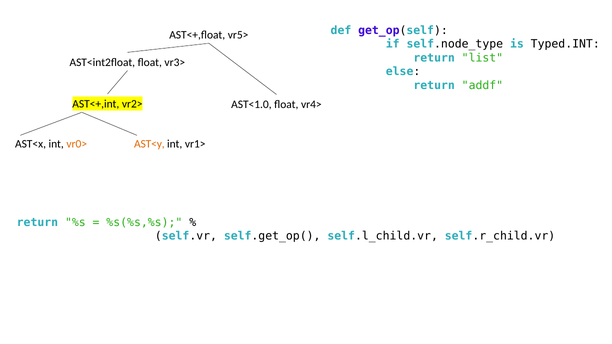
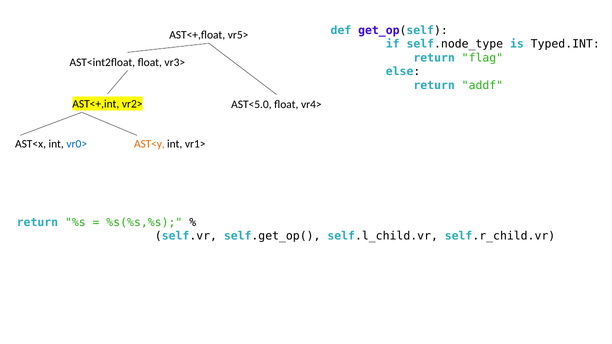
list: list -> flag (482, 58)
AST<1.0: AST<1.0 -> AST<5.0 (251, 104)
vr0> colour: orange -> blue (77, 144)
